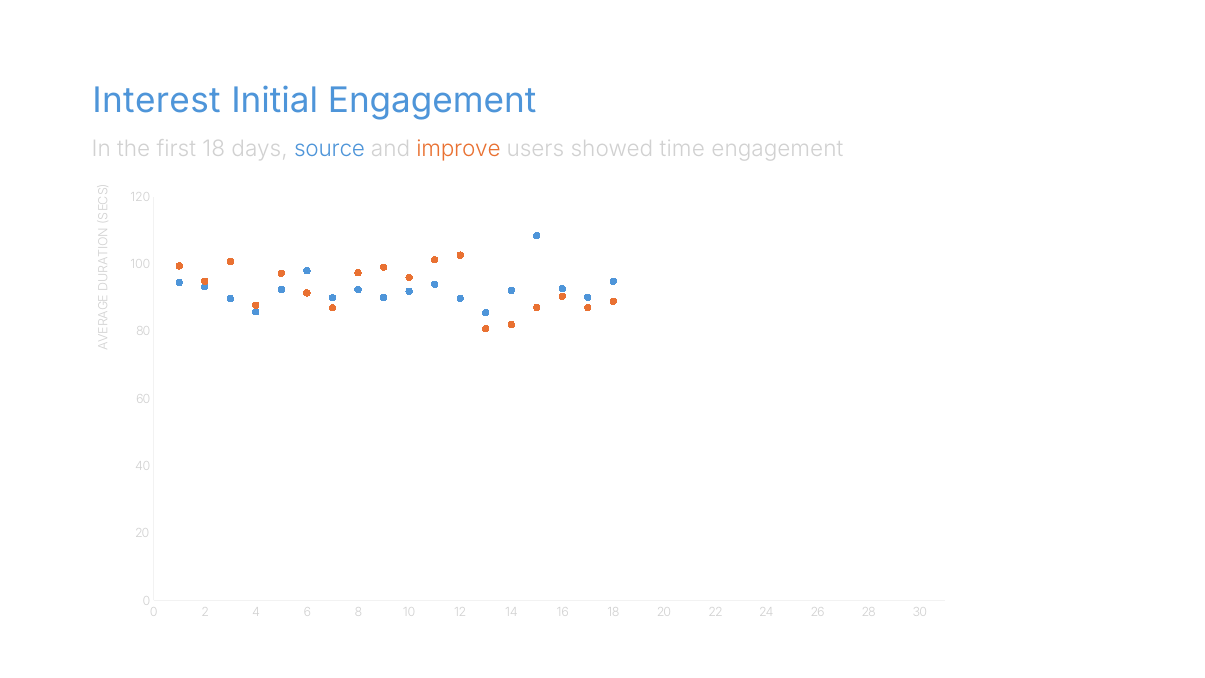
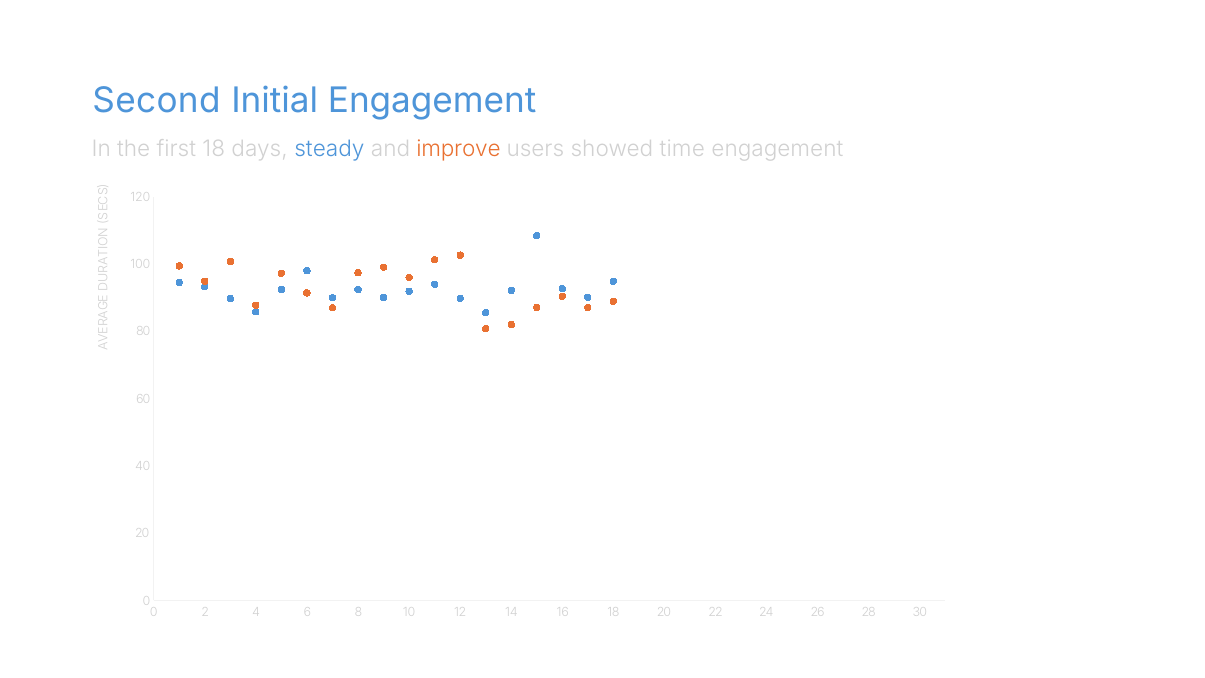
Interest: Interest -> Second (157, 101)
source: source -> steady (329, 149)
